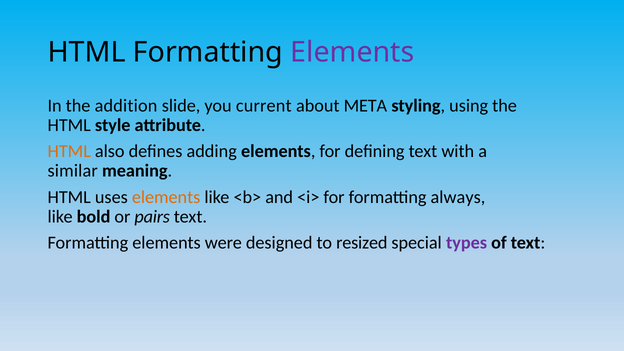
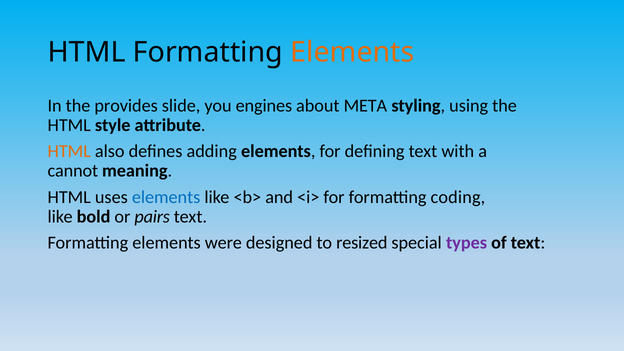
Elements colour: purple -> orange (352, 52)
addition: addition -> provides (126, 106)
current: current -> engines (264, 106)
similar: similar -> cannot (73, 171)
elements colour: orange -> blue (166, 197)
always: always -> coding (458, 197)
